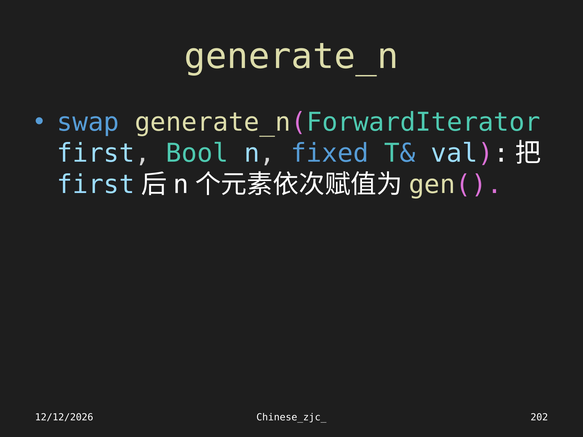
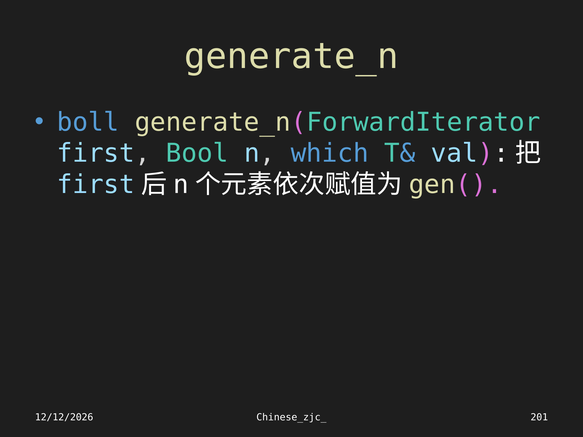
swap: swap -> boll (88, 122)
fixed: fixed -> which (330, 153)
202: 202 -> 201 (539, 418)
